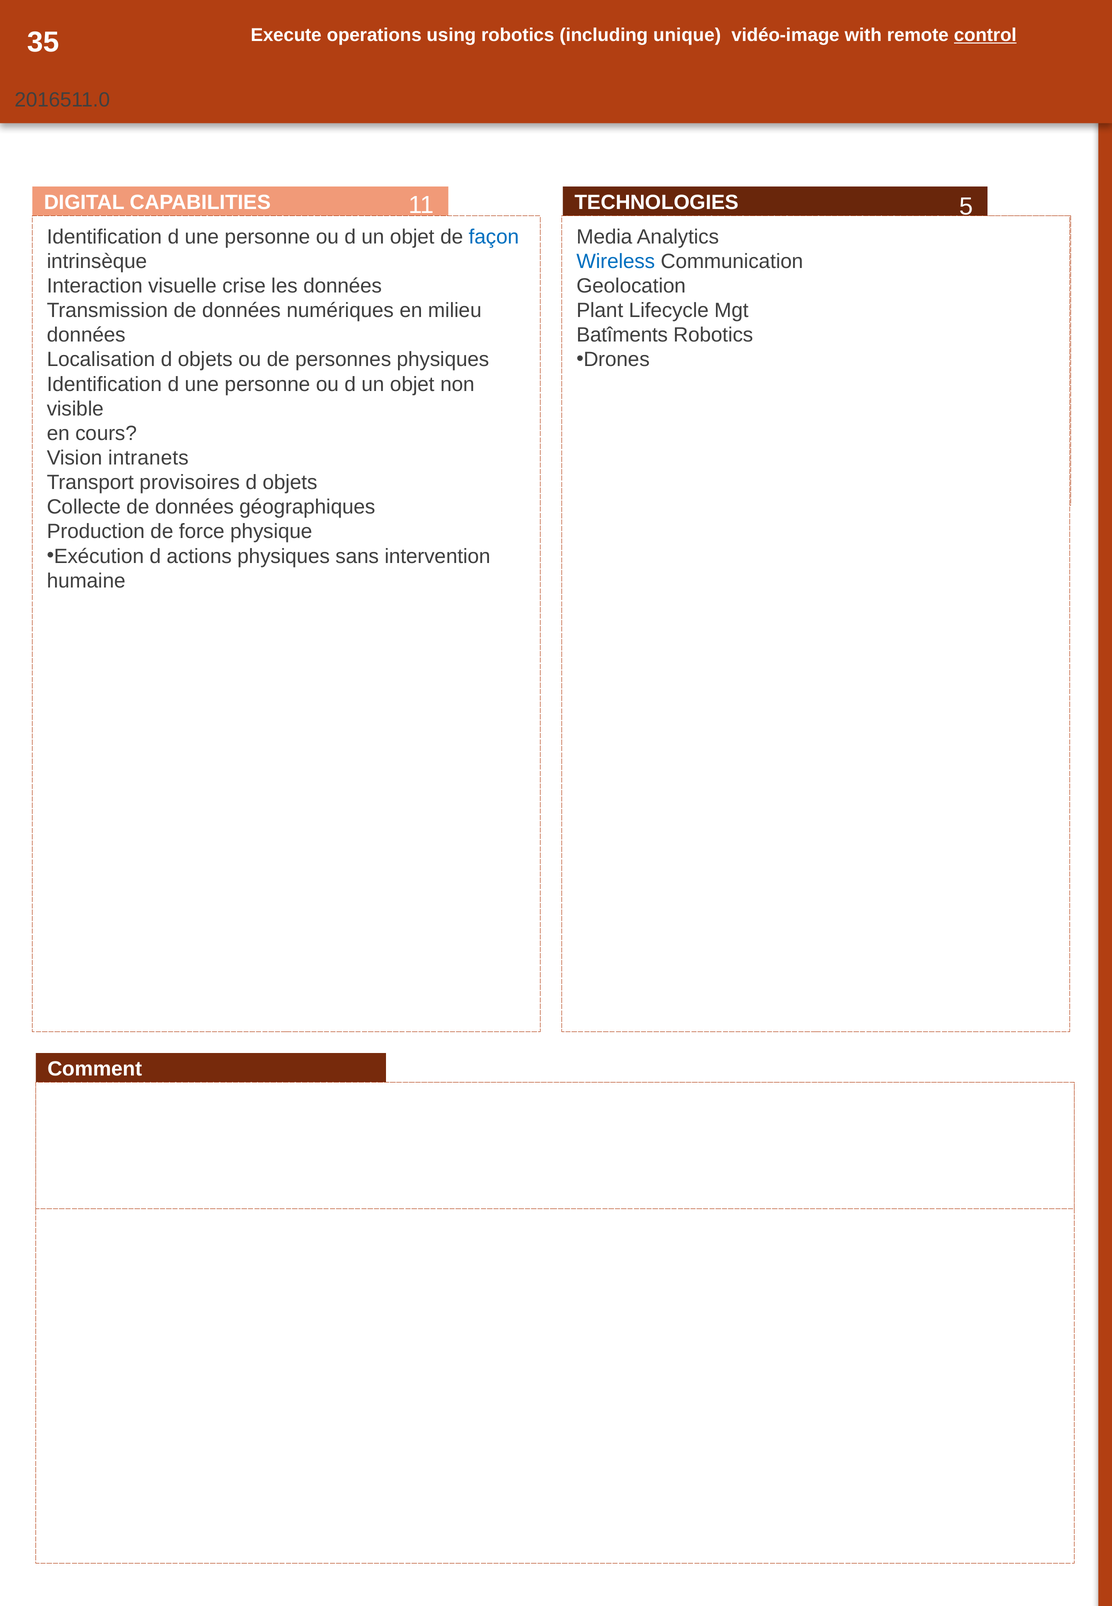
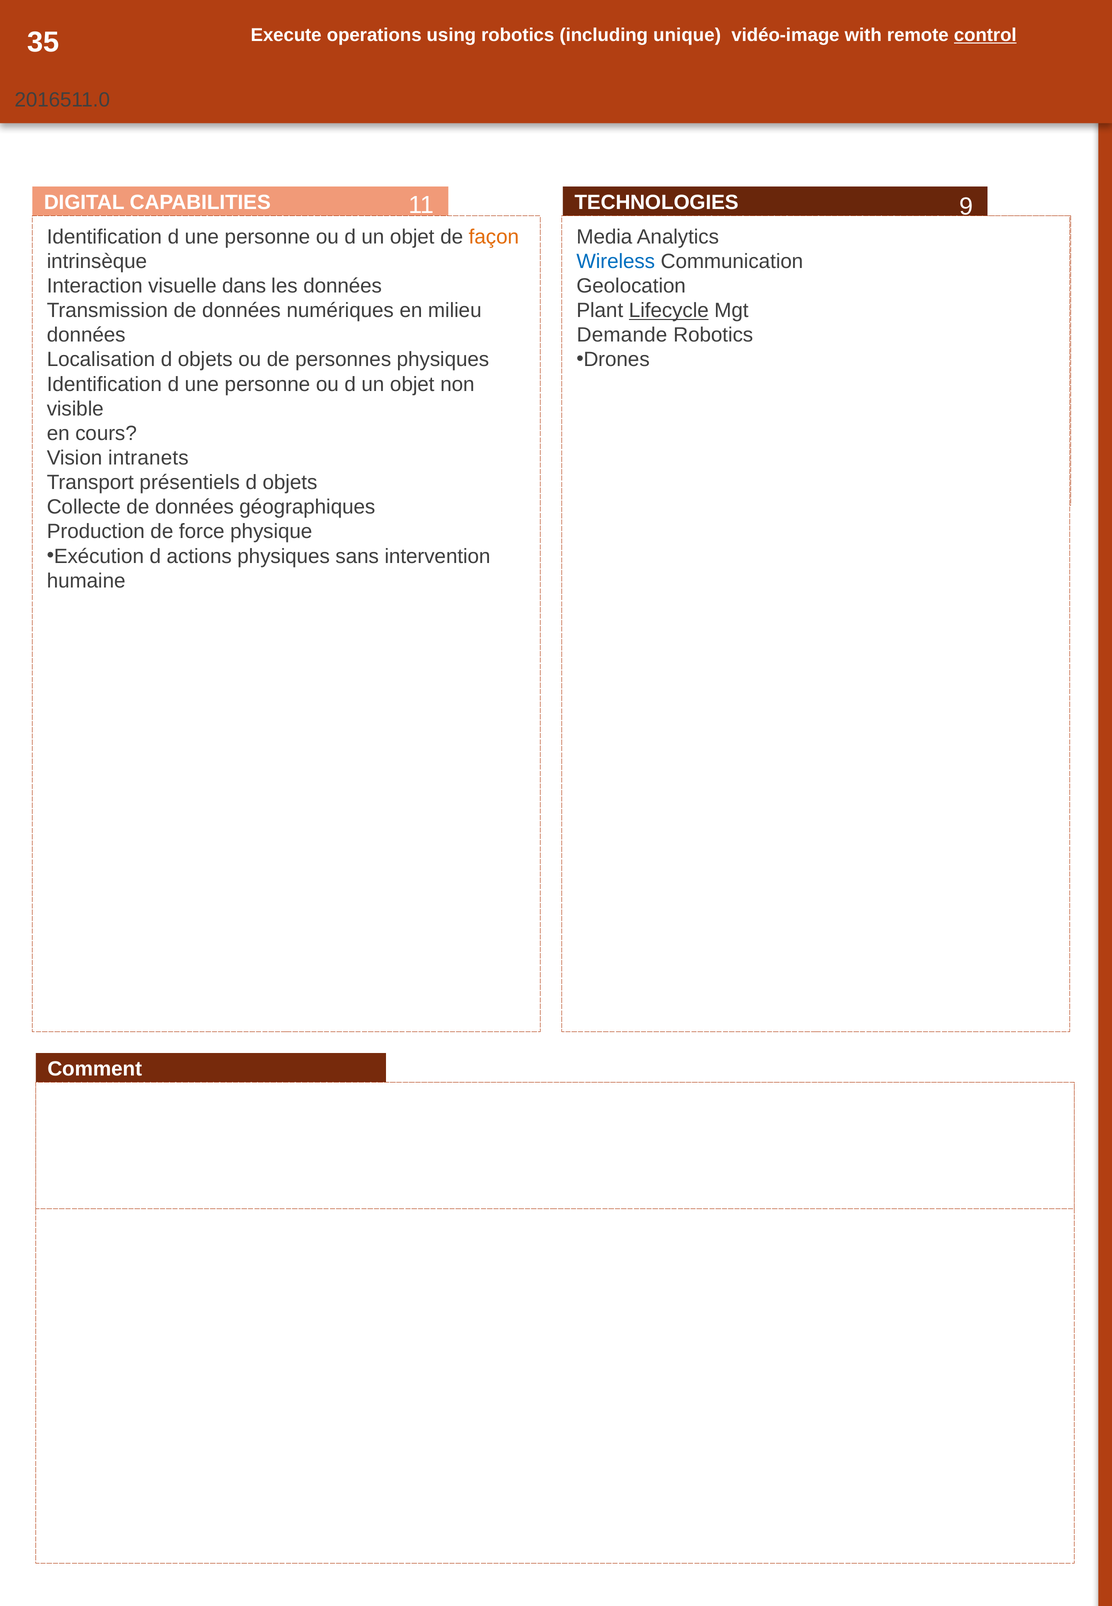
5: 5 -> 9 (966, 207)
façon colour: blue -> orange (494, 237)
crise: crise -> dans (244, 286)
Lifecycle underline: none -> present (669, 311)
Batîments: Batîments -> Demande (622, 335)
provisoires: provisoires -> présentiels (190, 483)
